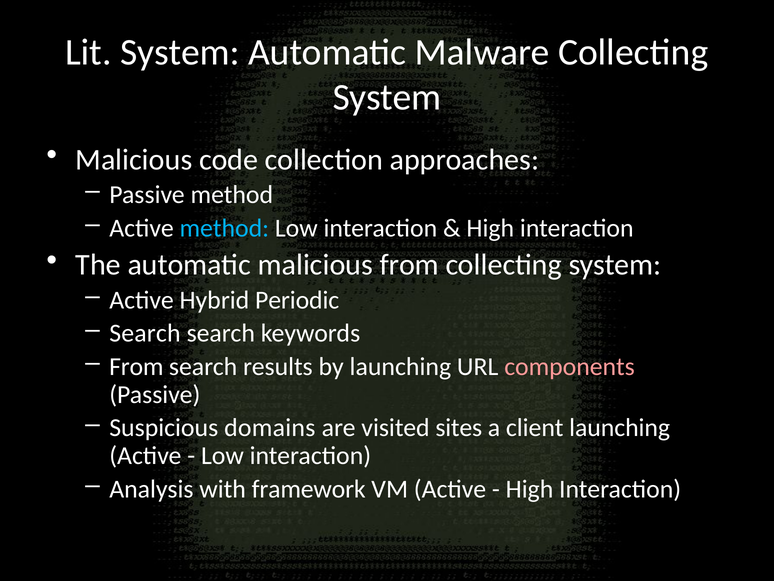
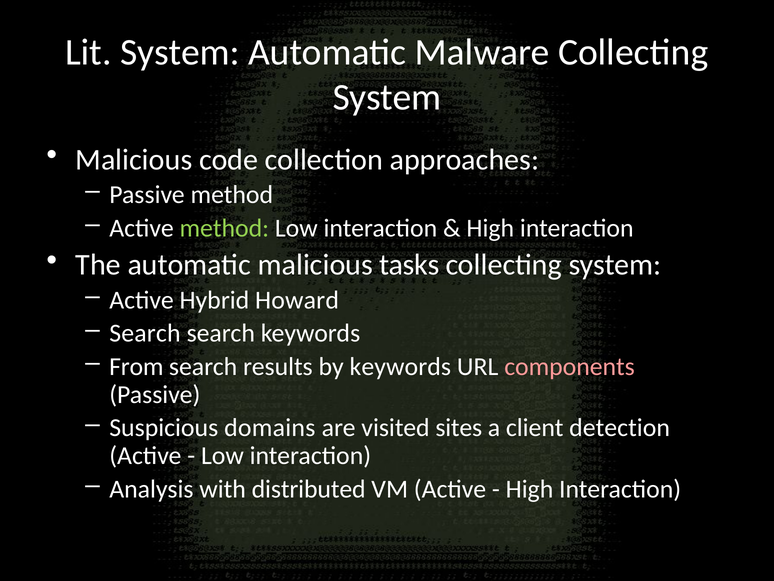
method colour: light blue -> light green (224, 228)
malicious from: from -> tasks (409, 265)
Periodic: Periodic -> Howard (297, 300)
by launching: launching -> keywords (400, 366)
client launching: launching -> detection (620, 427)
framework: framework -> distributed (309, 489)
